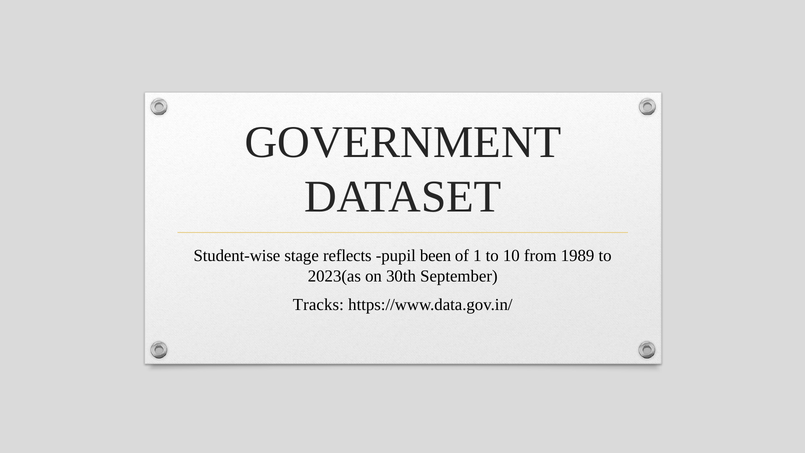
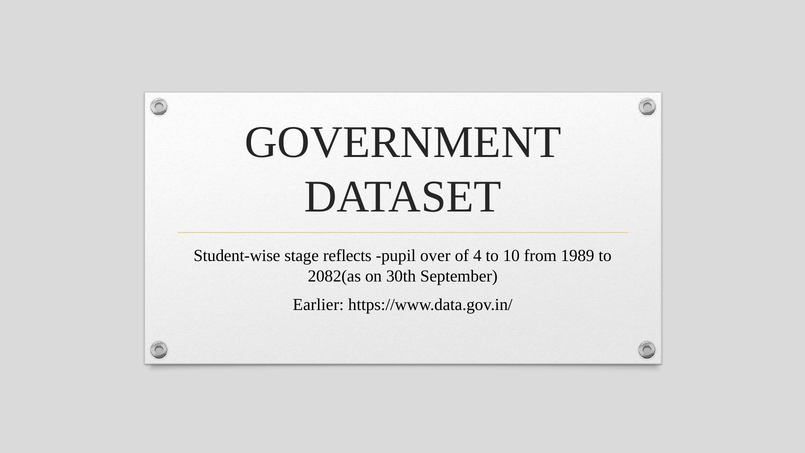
been: been -> over (435, 256)
1: 1 -> 4 (477, 256)
2023(as: 2023(as -> 2082(as (334, 276)
Tracks: Tracks -> Earlier (318, 304)
